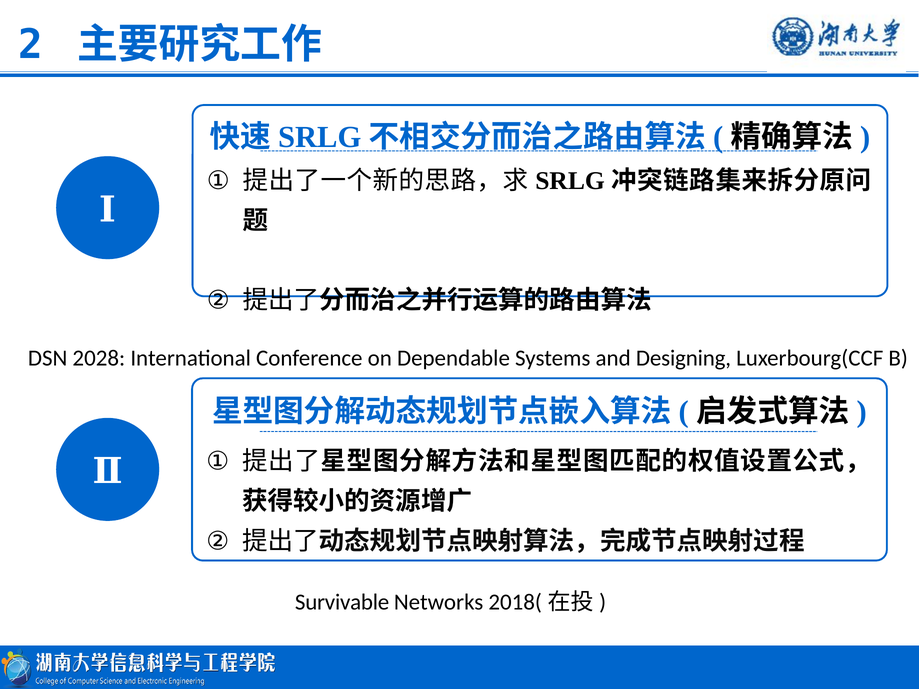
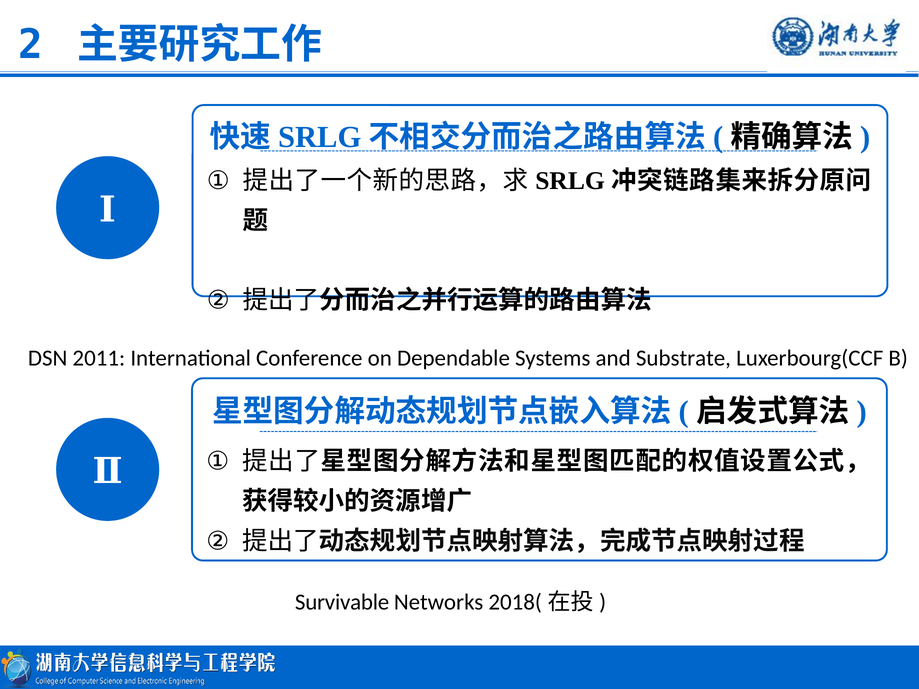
2028: 2028 -> 2011 (99, 359)
Designing: Designing -> Substrate (683, 359)
